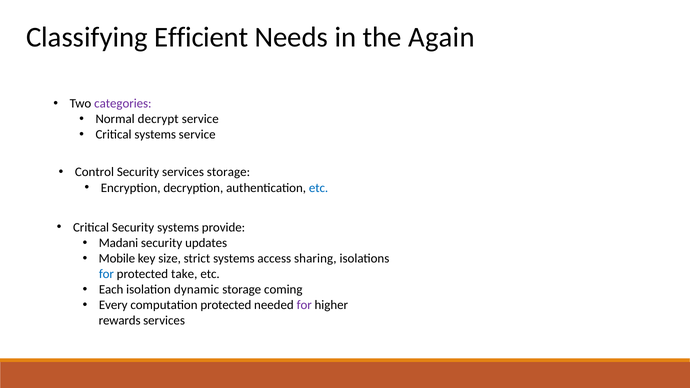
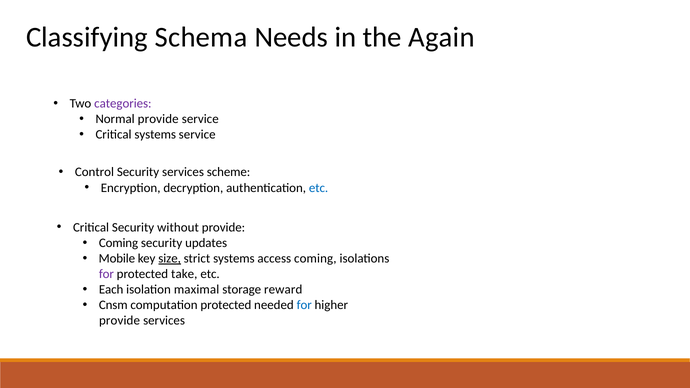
Efficient: Efficient -> Schema (201, 37)
Normal decrypt: decrypt -> provide (158, 119)
services storage: storage -> scheme (229, 172)
Security systems: systems -> without (178, 227)
Madani: Madani -> Coming (118, 243)
size underline: none -> present (170, 259)
access sharing: sharing -> coming (315, 259)
for colour: blue -> purple (106, 274)
dynamic: dynamic -> maximal (197, 290)
coming: coming -> reward (283, 290)
Every: Every -> Cnsm (113, 305)
for colour: purple -> blue (304, 305)
rewards: rewards -> provide (119, 321)
